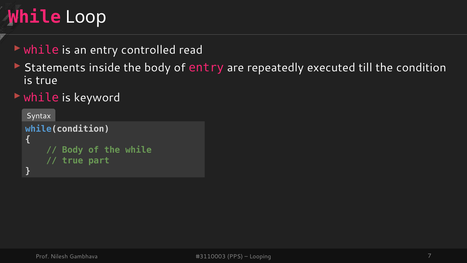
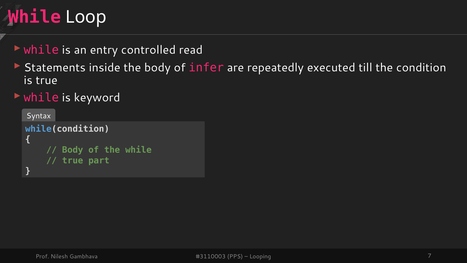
of entry: entry -> infer (206, 68)
